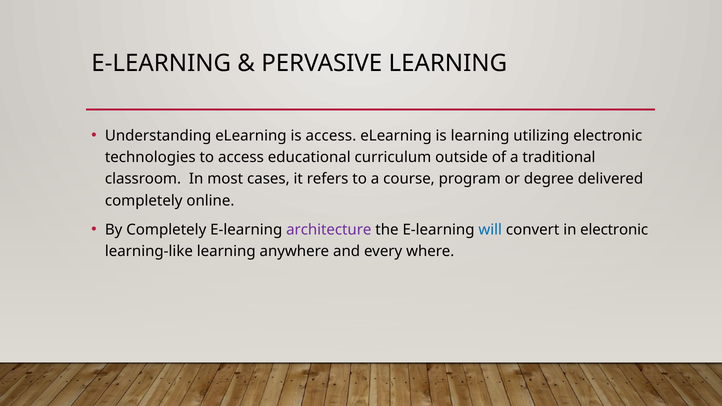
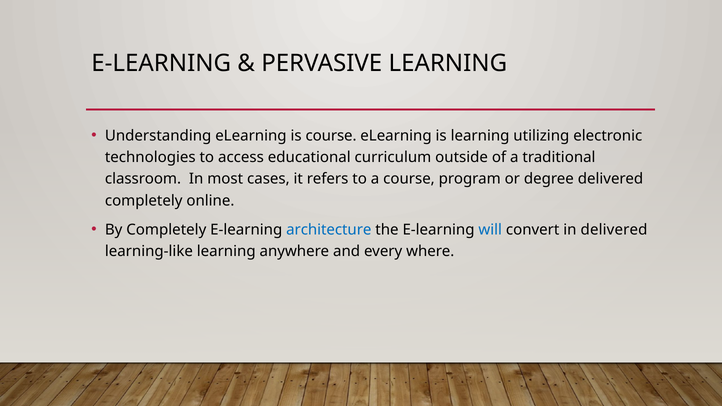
is access: access -> course (331, 136)
architecture colour: purple -> blue (329, 230)
in electronic: electronic -> delivered (614, 230)
